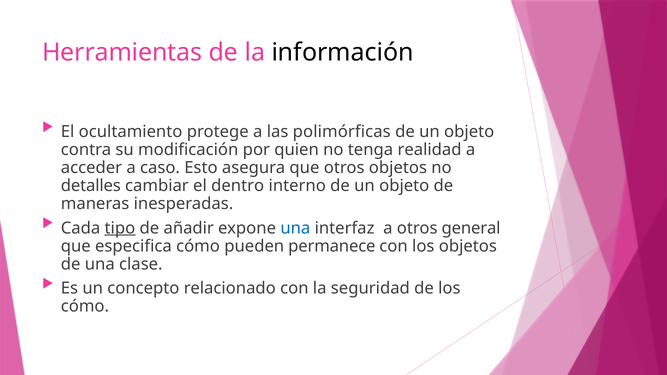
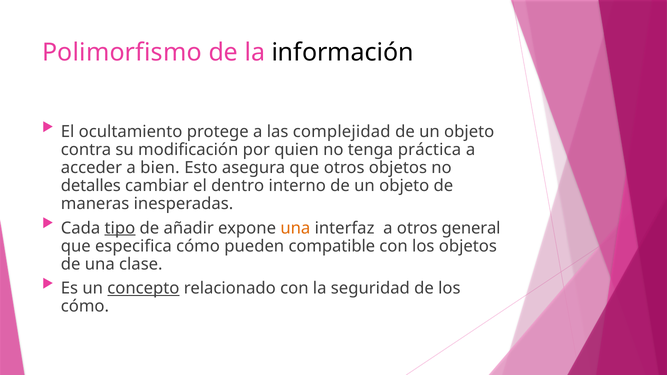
Herramientas: Herramientas -> Polimorfismo (122, 53)
polimórficas: polimórficas -> complejidad (342, 132)
realidad: realidad -> práctica (429, 150)
caso: caso -> bien (160, 168)
una colour: blue -> orange (295, 228)
permanece: permanece -> compatible (332, 246)
concepto underline: none -> present (143, 288)
